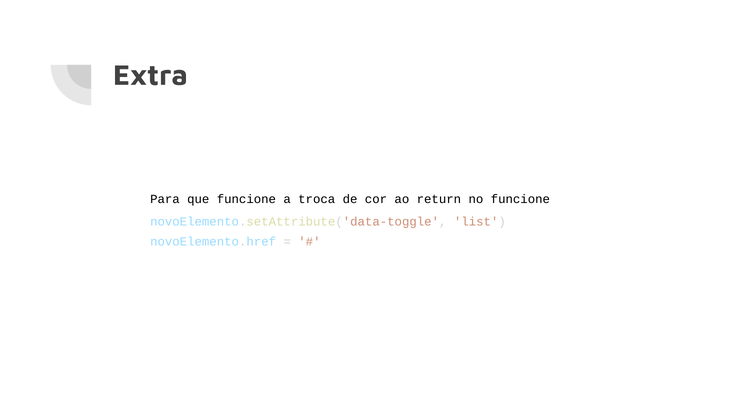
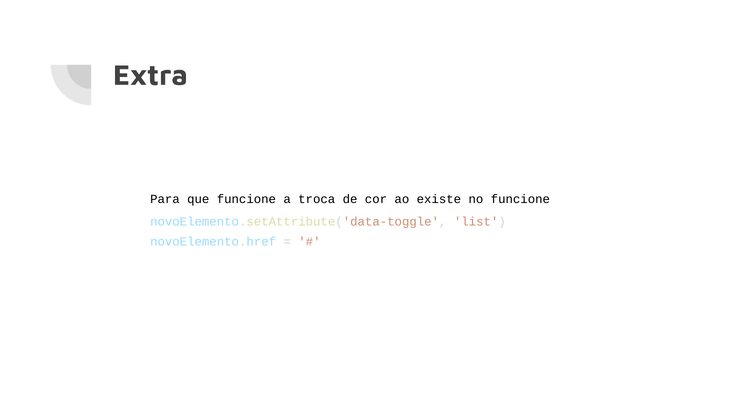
return: return -> existe (439, 199)
